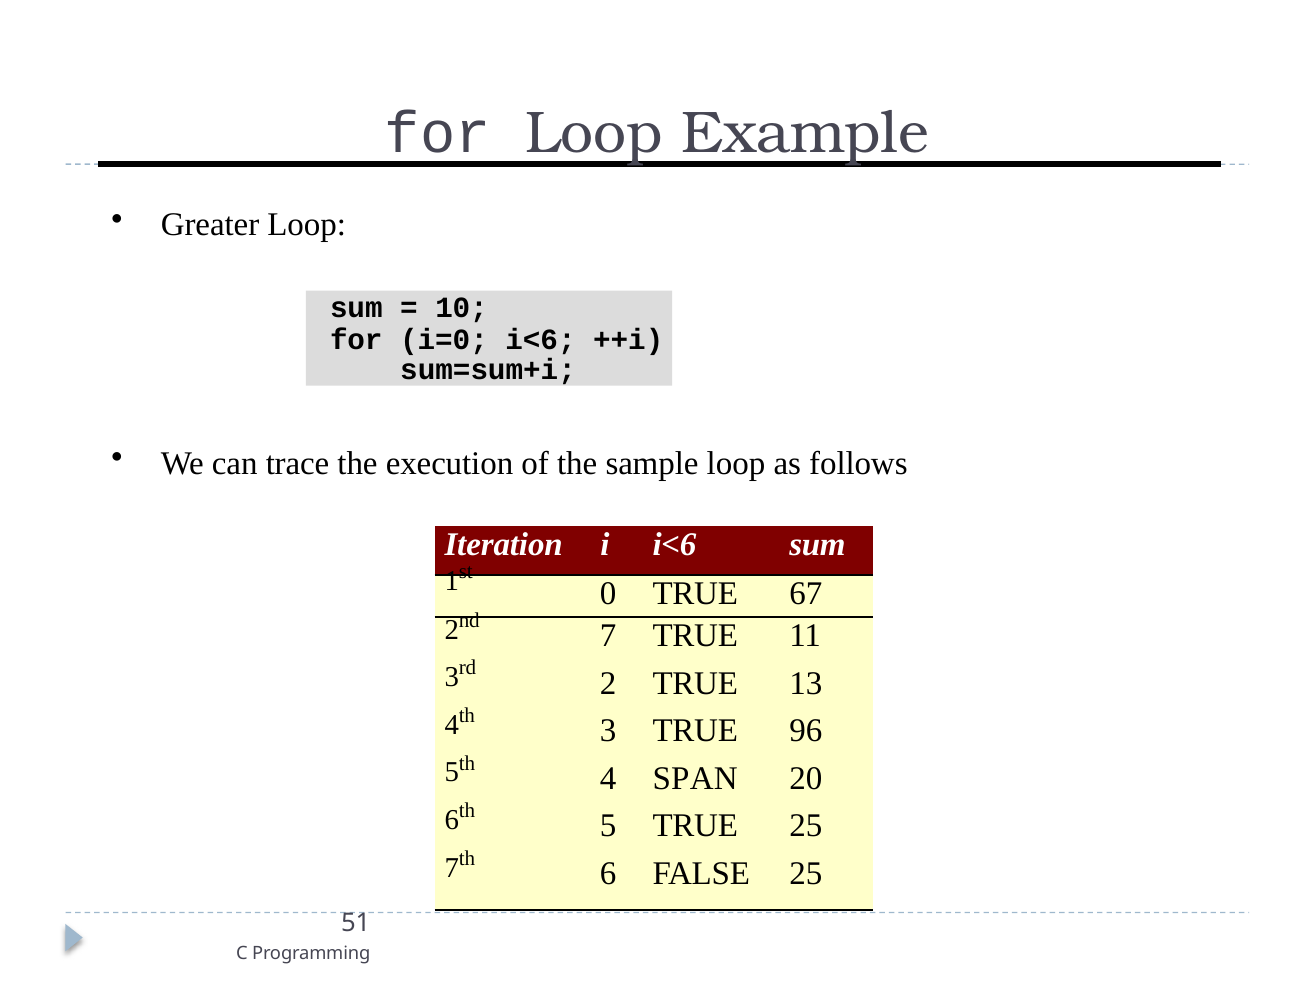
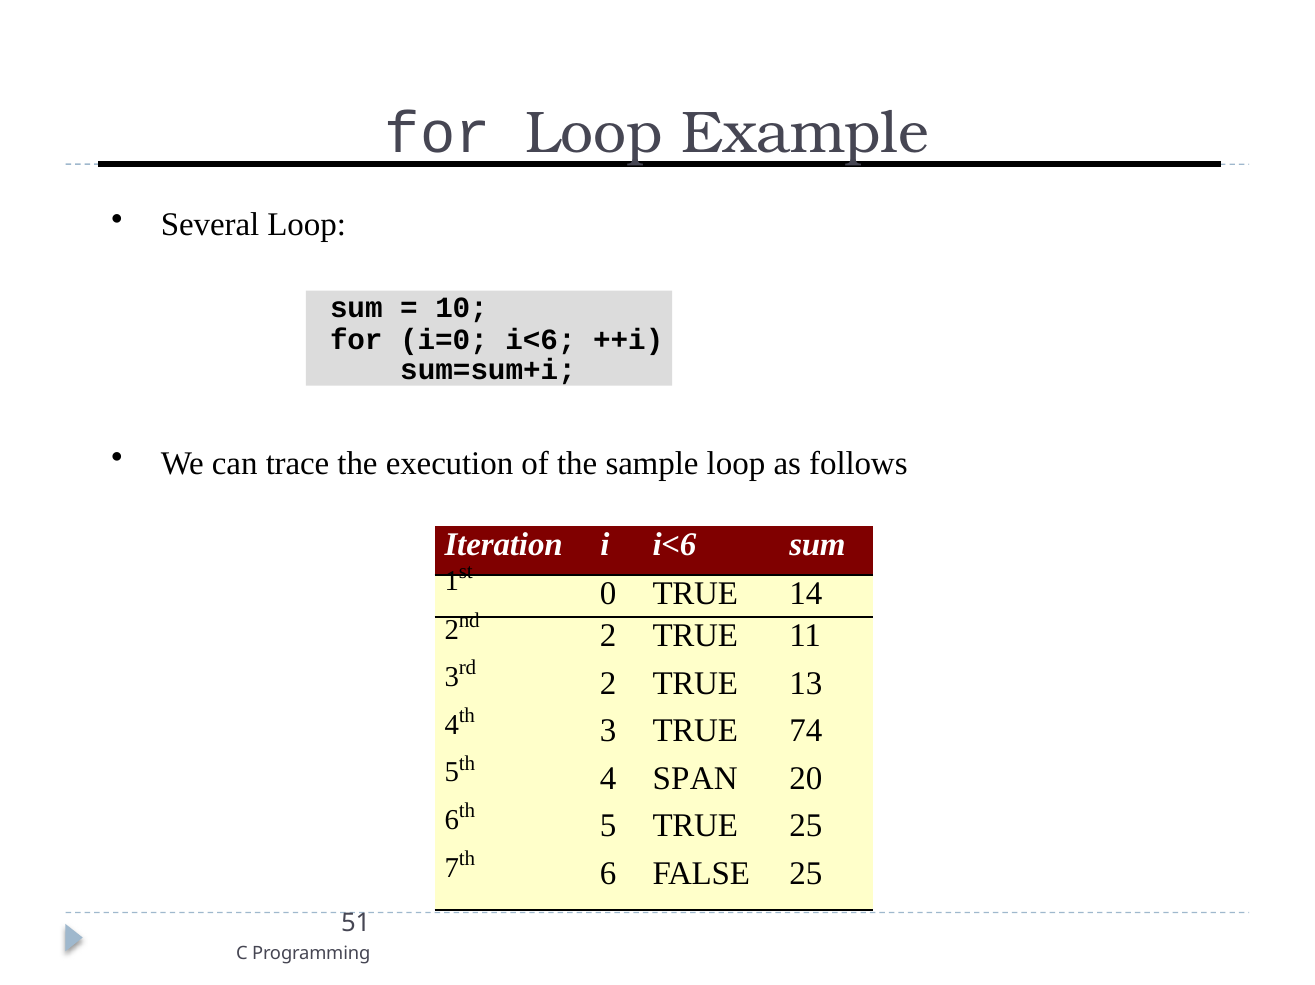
Greater: Greater -> Several (210, 225)
67: 67 -> 14 (806, 593)
7: 7 -> 2 (608, 636)
96: 96 -> 74 (806, 731)
